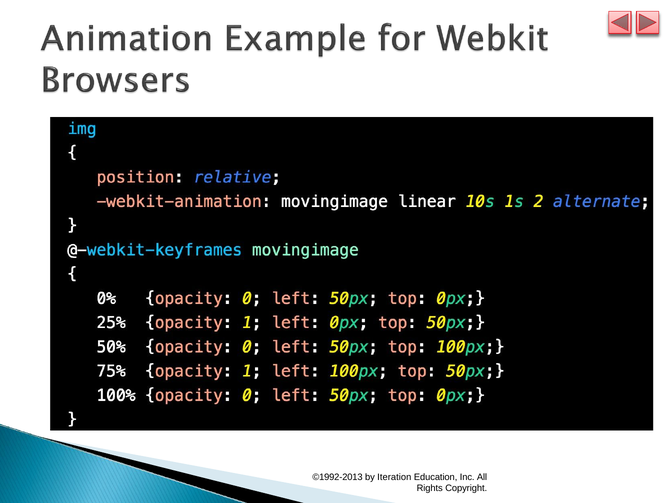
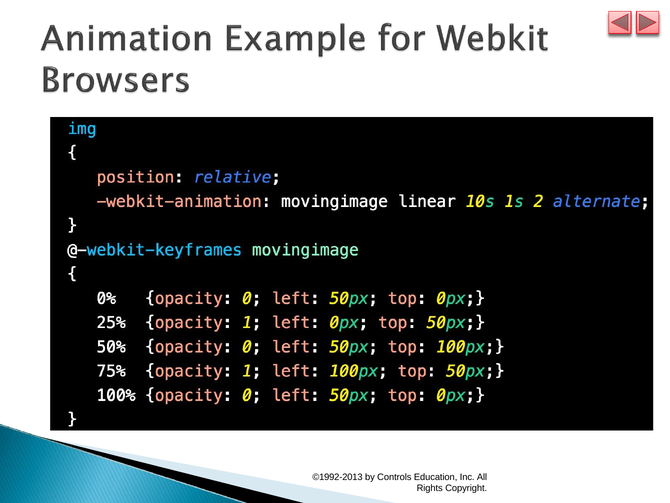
Iteration: Iteration -> Controls (394, 477)
